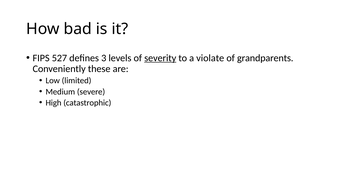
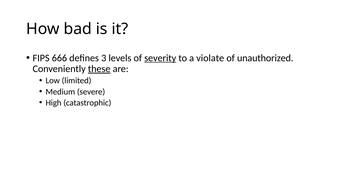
527: 527 -> 666 (59, 58)
grandparents: grandparents -> unauthorized (265, 58)
these underline: none -> present (99, 69)
